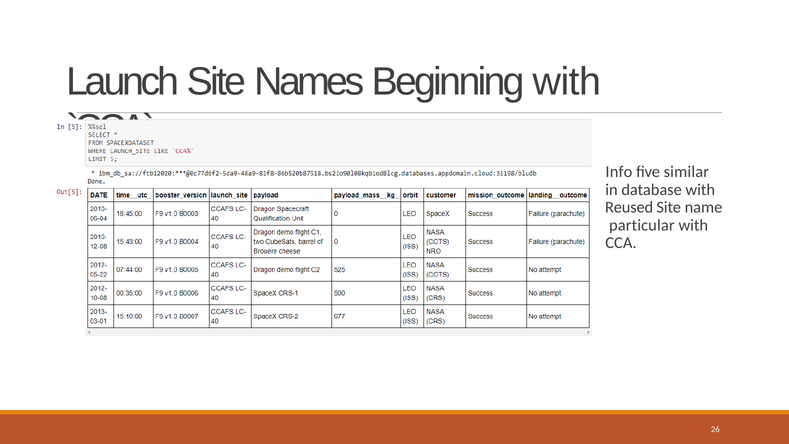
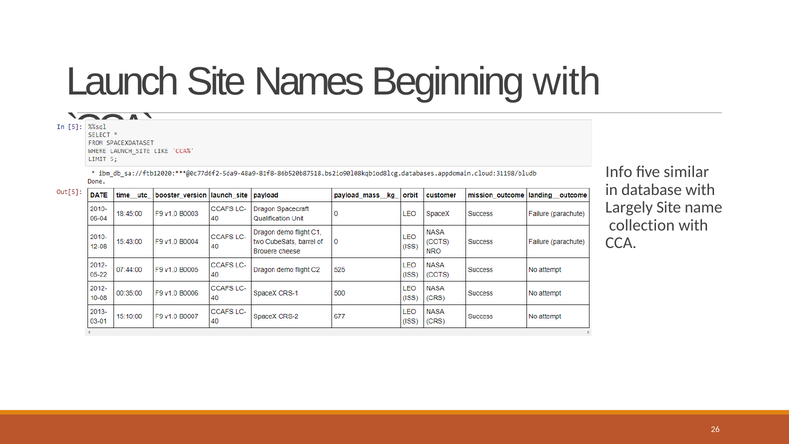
Reused: Reused -> Largely (629, 207)
particular: particular -> collection (642, 225)
